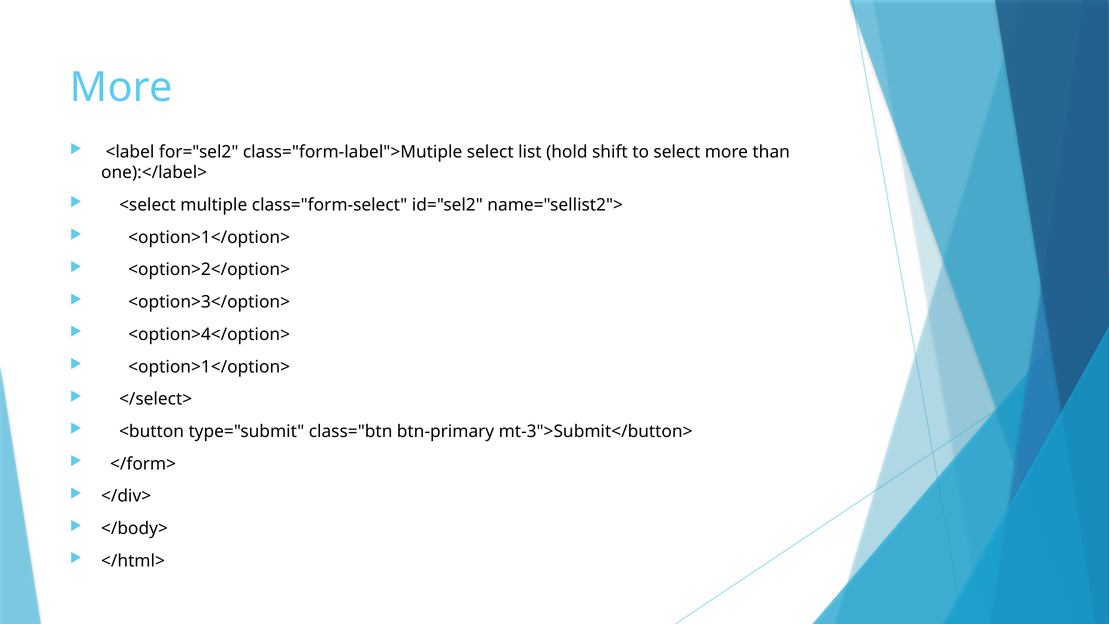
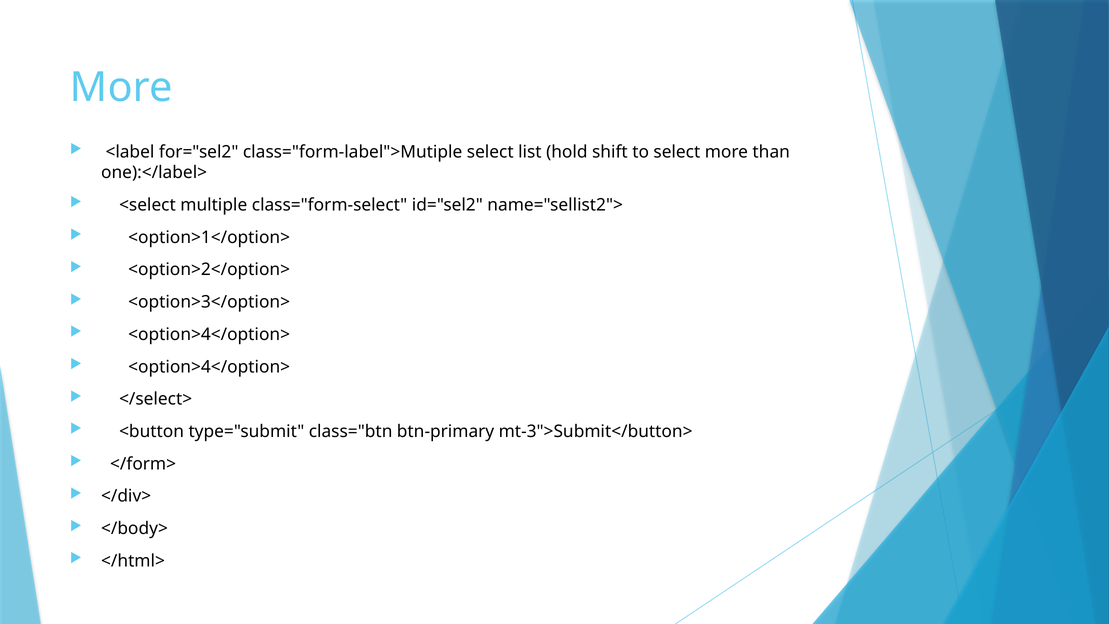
<option>1</option>: <option>1</option> -> <option>4</option> (209, 367)
